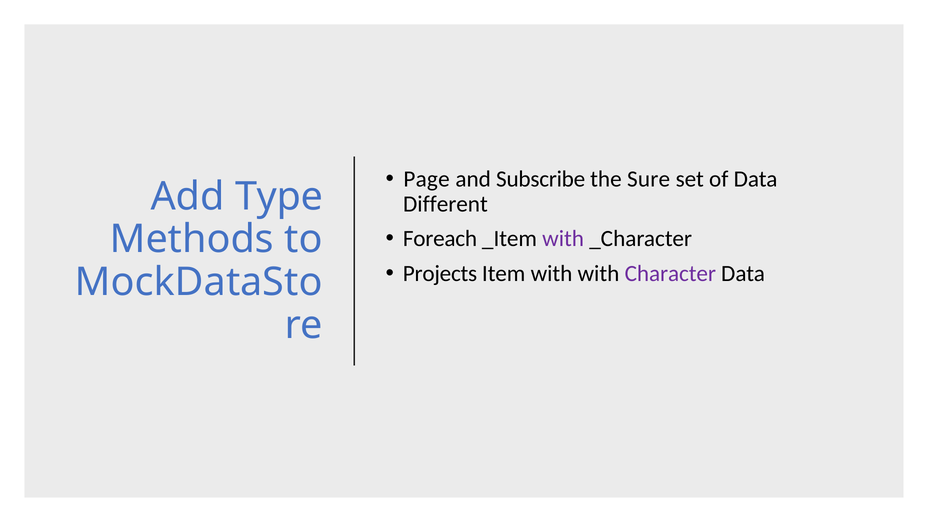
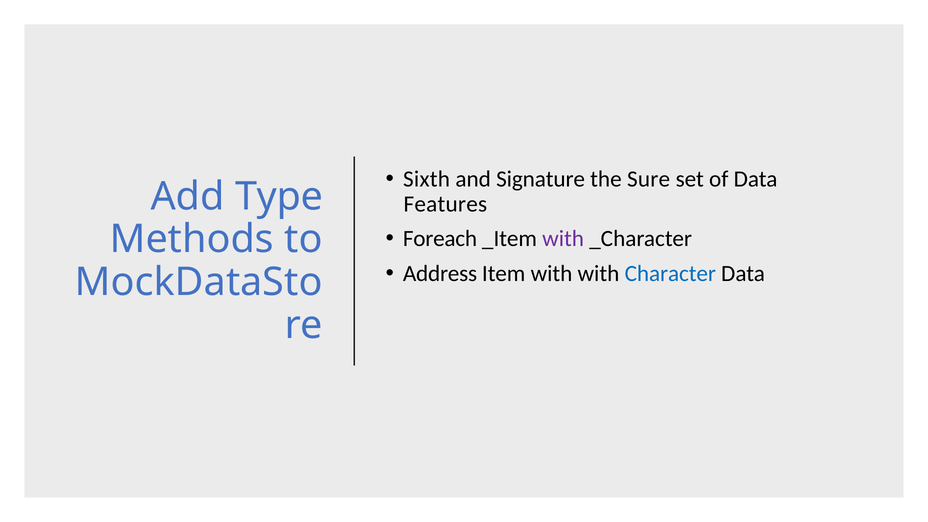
Page: Page -> Sixth (427, 179)
Subscribe: Subscribe -> Signature (541, 179)
Different: Different -> Features (445, 204)
Projects: Projects -> Address (440, 273)
Character colour: purple -> blue (670, 273)
